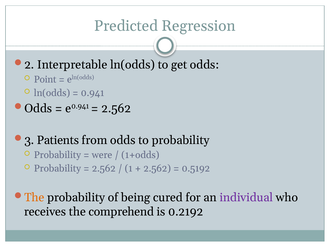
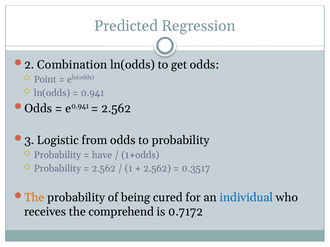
Interpretable: Interpretable -> Combination (72, 65)
Patients: Patients -> Logistic (58, 140)
were: were -> have (102, 155)
0.5192: 0.5192 -> 0.3517 (196, 169)
individual colour: purple -> blue (246, 198)
0.2192: 0.2192 -> 0.7172 (186, 212)
